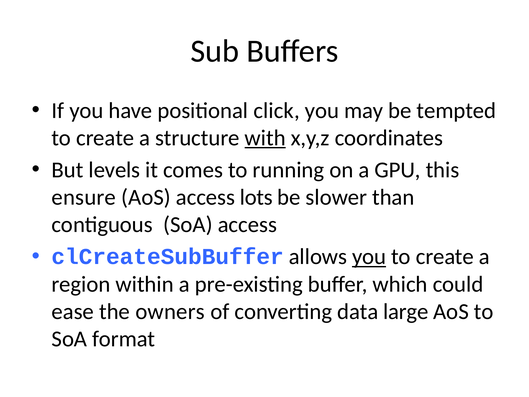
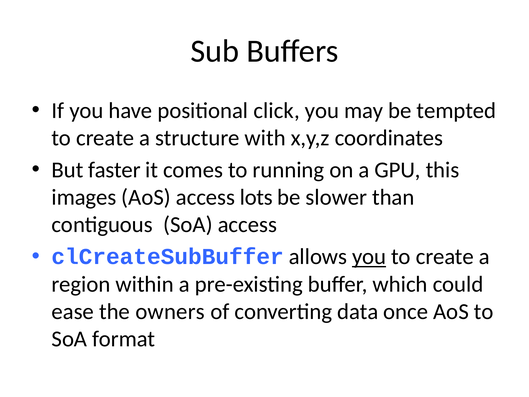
with underline: present -> none (265, 138)
levels: levels -> faster (114, 170)
ensure: ensure -> images (84, 197)
large: large -> once (406, 311)
